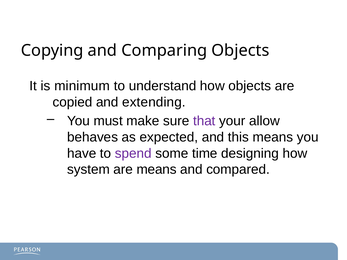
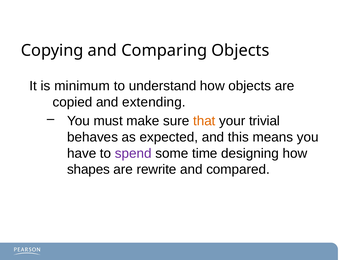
that colour: purple -> orange (204, 121)
allow: allow -> trivial (265, 121)
system: system -> shapes (88, 170)
are means: means -> rewrite (157, 170)
